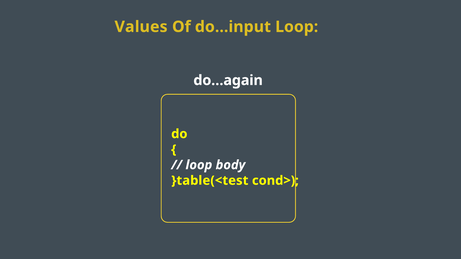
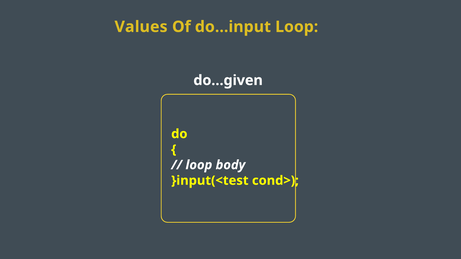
do…again: do…again -> do…given (228, 80)
}table(<test: }table(<test -> }input(<test (210, 181)
